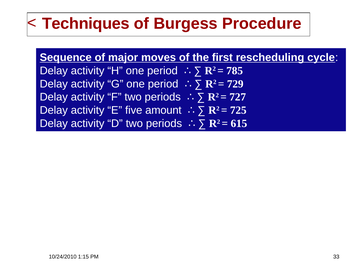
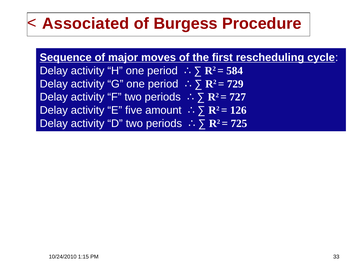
Techniques: Techniques -> Associated (86, 24)
785: 785 -> 584 (235, 71)
725: 725 -> 126 (238, 110)
615: 615 -> 725 (239, 123)
